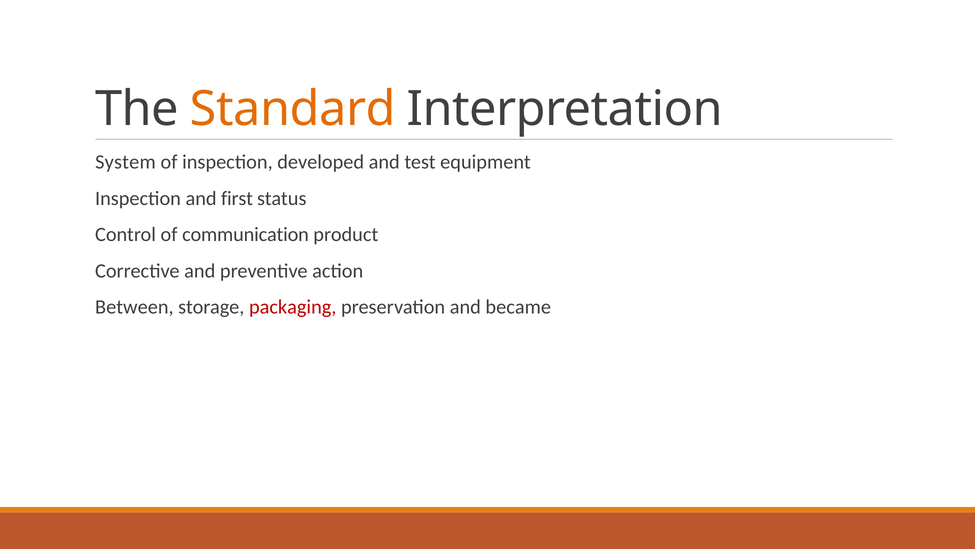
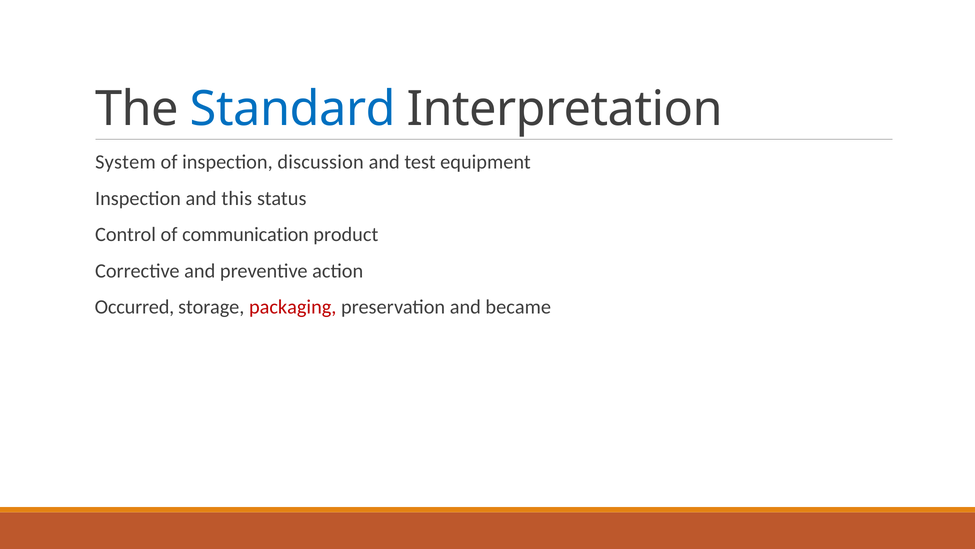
Standard colour: orange -> blue (293, 109)
developed: developed -> discussion (321, 162)
first: first -> this (237, 198)
Between: Between -> Occurred (134, 307)
